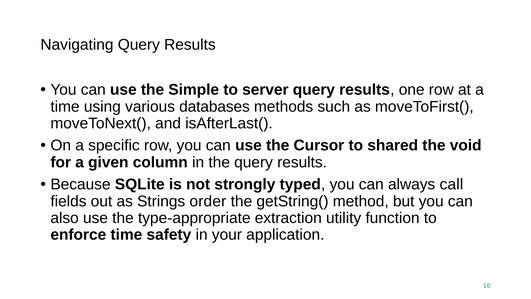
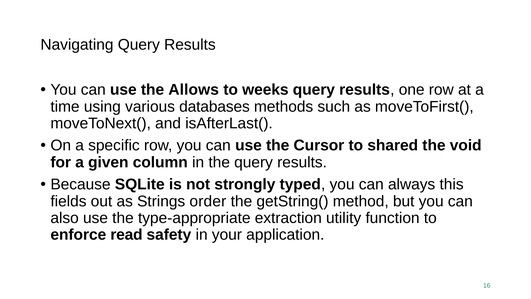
Simple: Simple -> Allows (194, 90)
server: server -> weeks (265, 90)
call: call -> this (452, 184)
enforce time: time -> read (126, 234)
